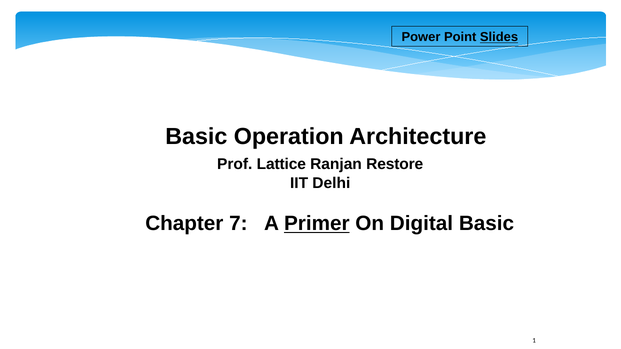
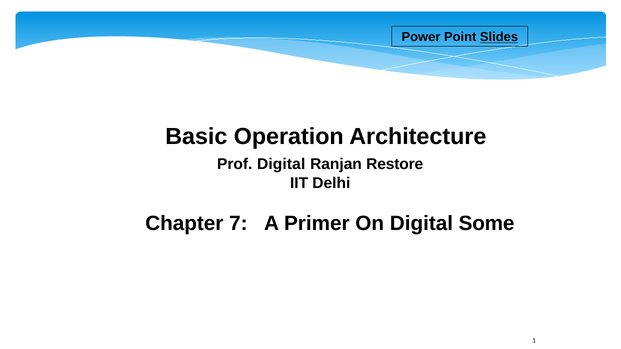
Prof Lattice: Lattice -> Digital (281, 164)
Primer underline: present -> none (317, 224)
Digital Basic: Basic -> Some (487, 224)
